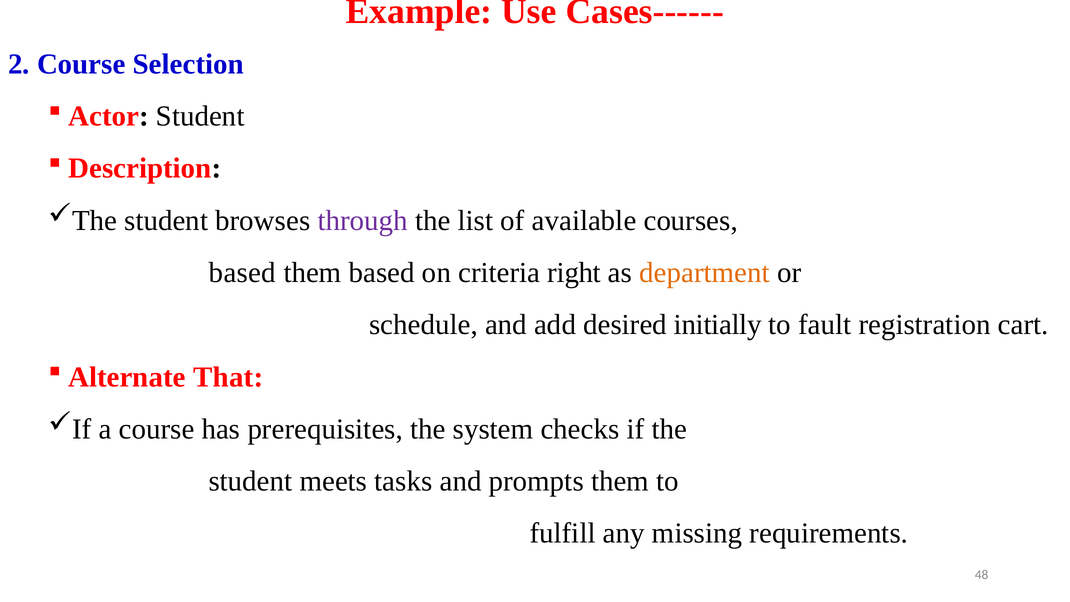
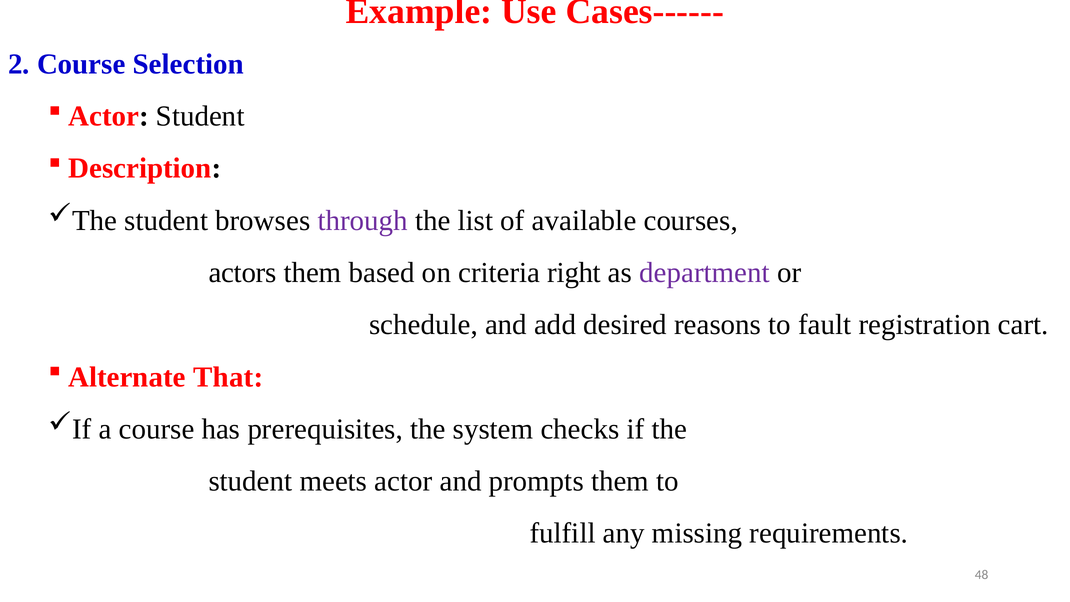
based: based -> actors (243, 273)
department colour: orange -> purple (705, 273)
initially: initially -> reasons (718, 325)
tasks: tasks -> actor (403, 481)
